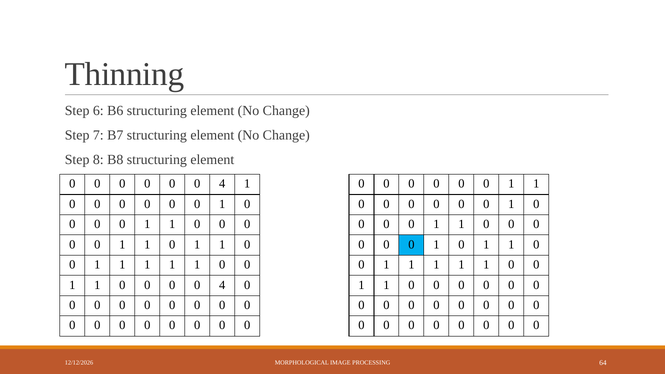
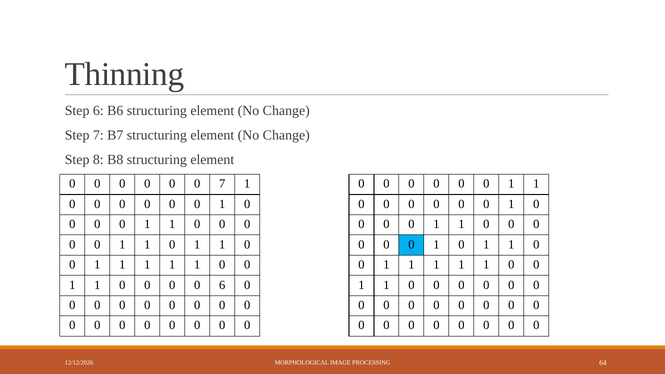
4: 4 -> 7 (222, 184)
4: 4 -> 6 (222, 285)
